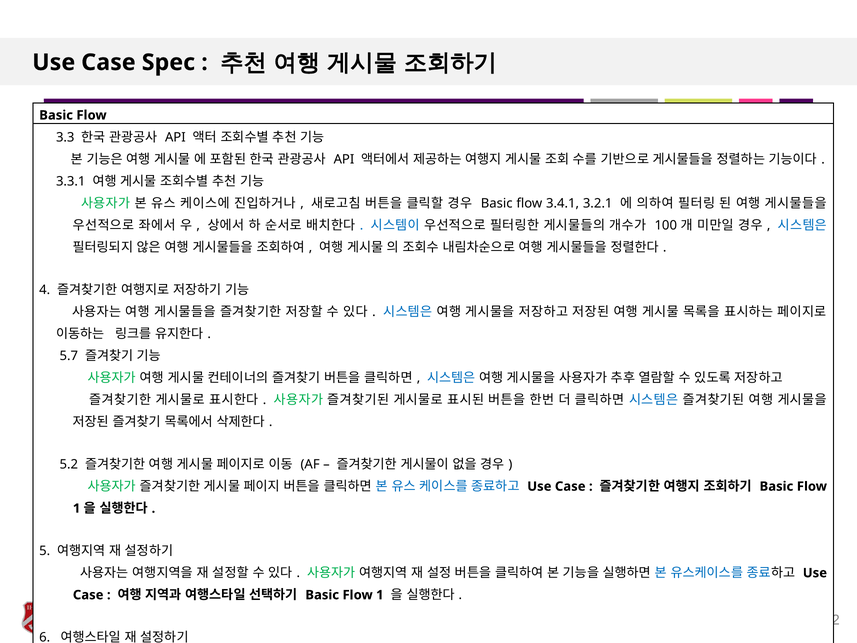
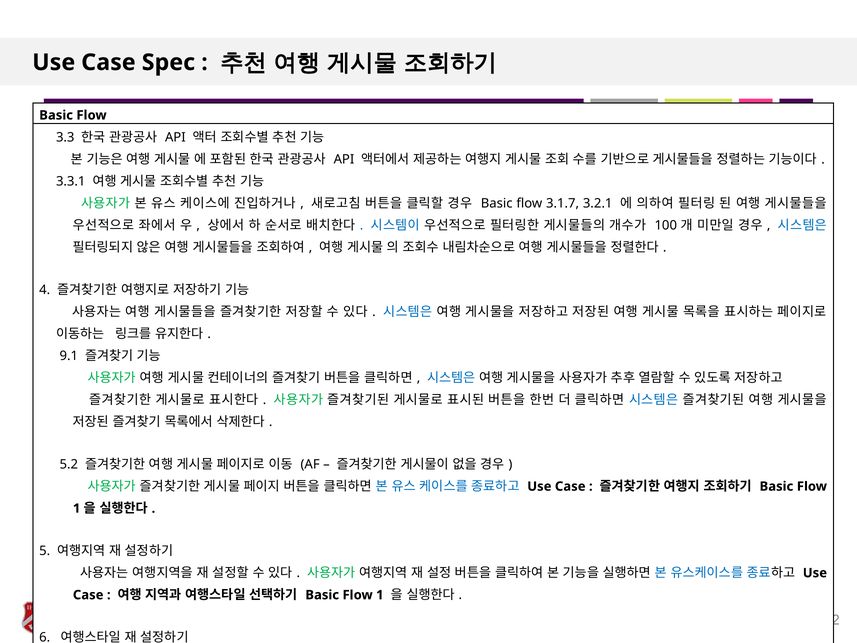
3.4.1: 3.4.1 -> 3.1.7 (563, 203)
5.7: 5.7 -> 9.1 (69, 356)
